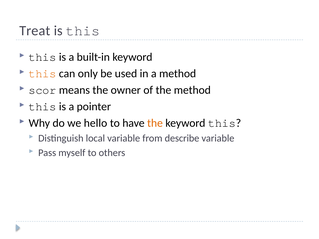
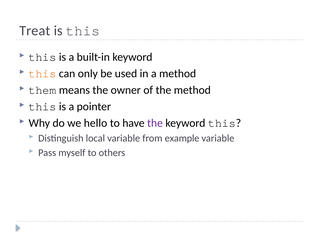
scor: scor -> them (42, 90)
the colour: orange -> purple (155, 123)
describe: describe -> example (182, 138)
